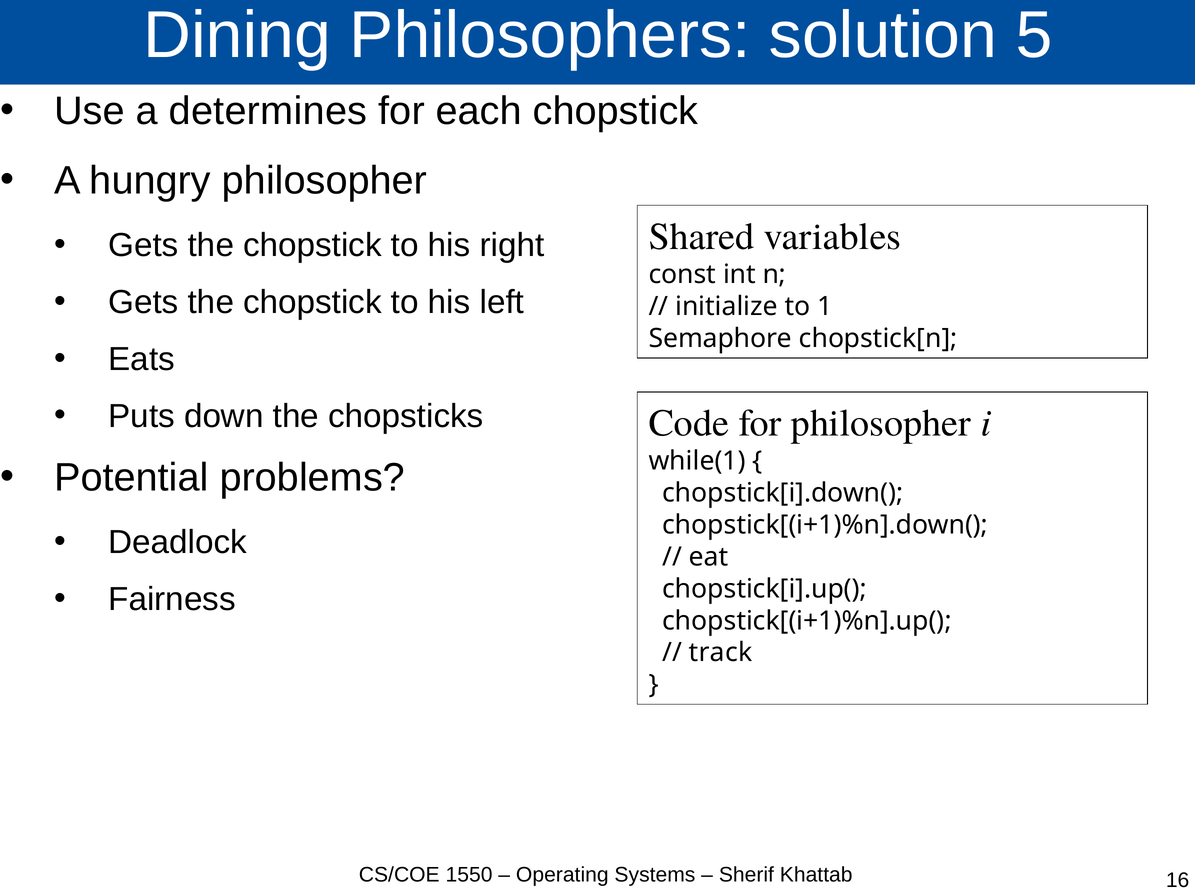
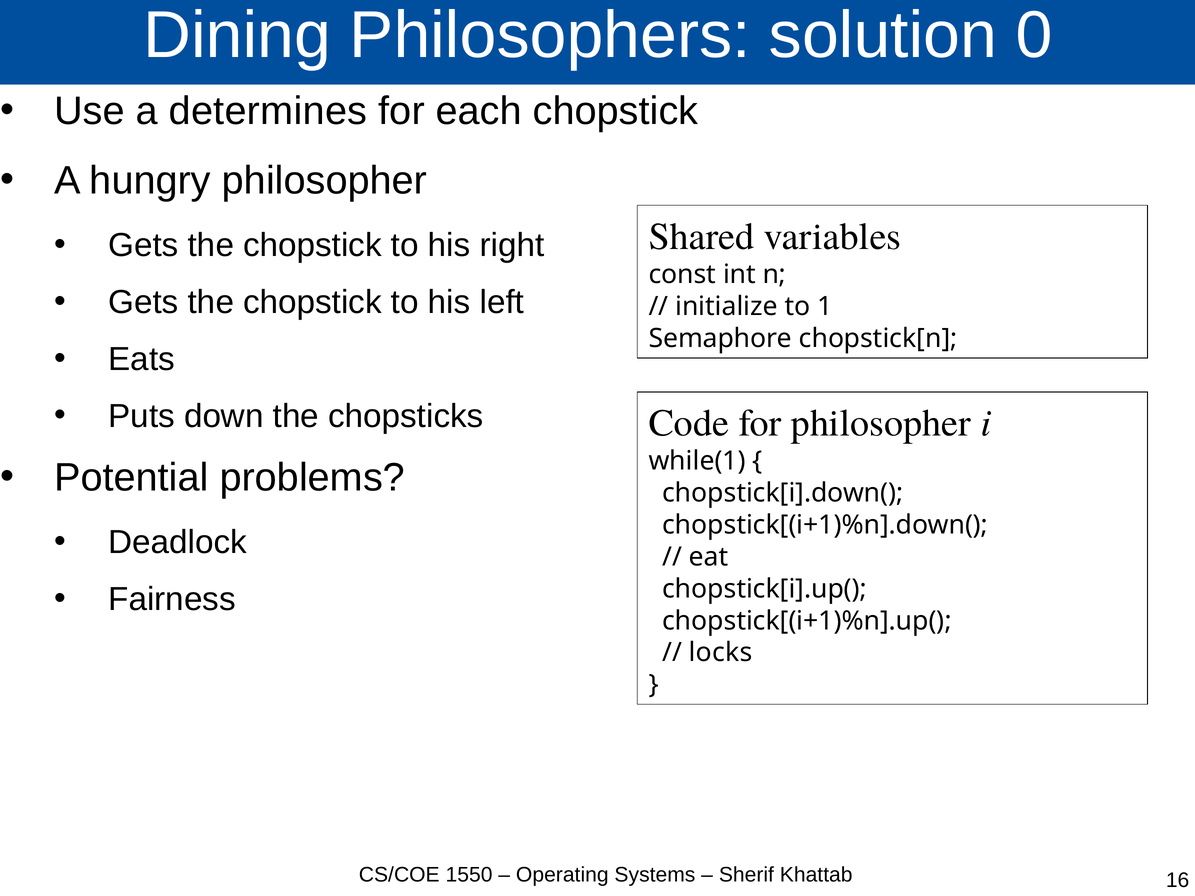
5: 5 -> 0 (1034, 36)
track: track -> locks (721, 653)
